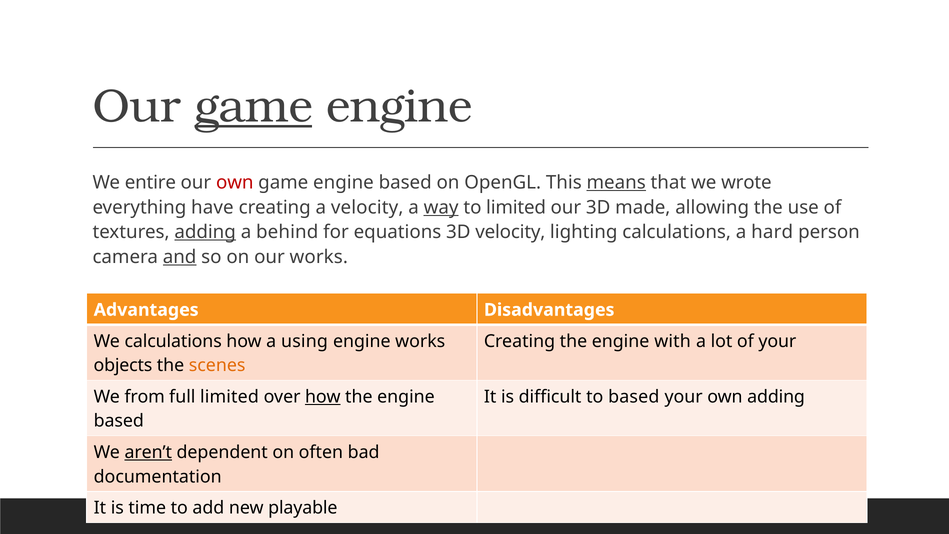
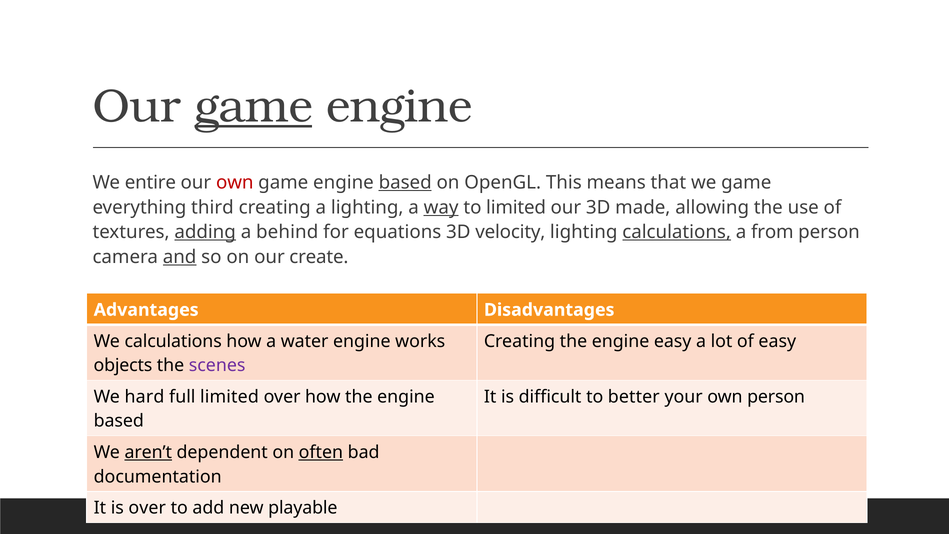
based underline: none -> present (405, 182)
means underline: present -> none (616, 182)
we wrote: wrote -> game (746, 182)
have: have -> third (212, 207)
a velocity: velocity -> lighting (367, 207)
calculations underline: none -> present (677, 232)
hard: hard -> from (772, 232)
our works: works -> create (319, 257)
using: using -> water (305, 341)
engine with: with -> easy (673, 341)
of your: your -> easy (777, 341)
scenes colour: orange -> purple (217, 365)
from: from -> hard (144, 397)
how underline: present -> none (323, 397)
to based: based -> better (634, 397)
own adding: adding -> person (776, 397)
often underline: none -> present (321, 452)
is time: time -> over (147, 508)
